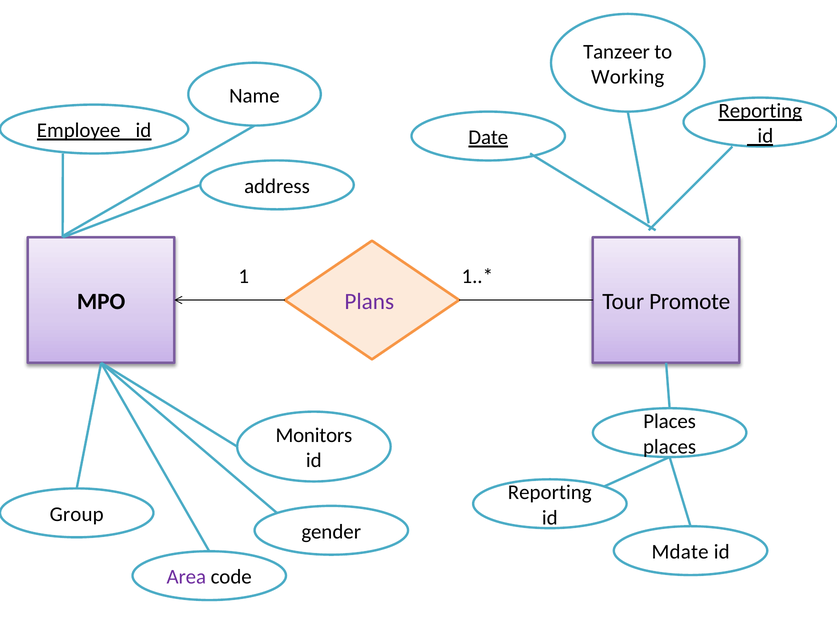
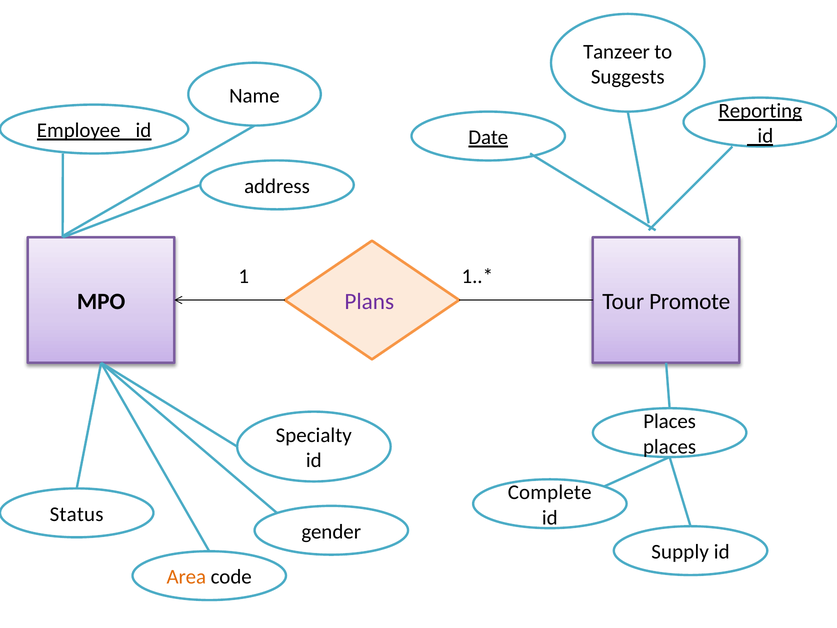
Working: Working -> Suggests (628, 77)
Monitors: Monitors -> Specialty (314, 435)
Reporting: Reporting -> Complete (550, 492)
Group: Group -> Status (77, 514)
Mdate: Mdate -> Supply (680, 552)
Area colour: purple -> orange (186, 577)
